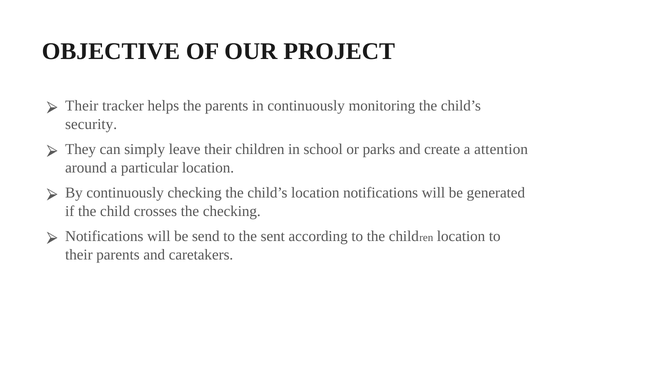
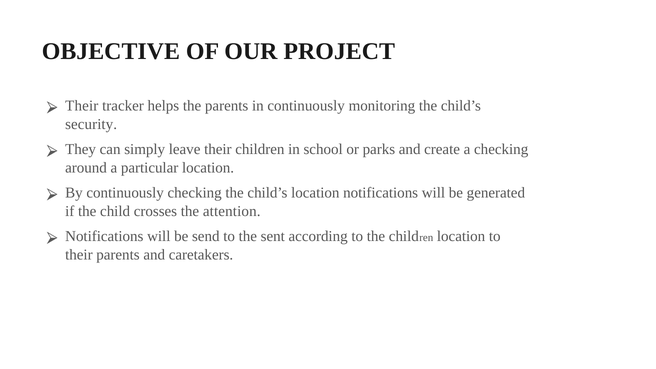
a attention: attention -> checking (501, 149)
the checking: checking -> attention (232, 211)
